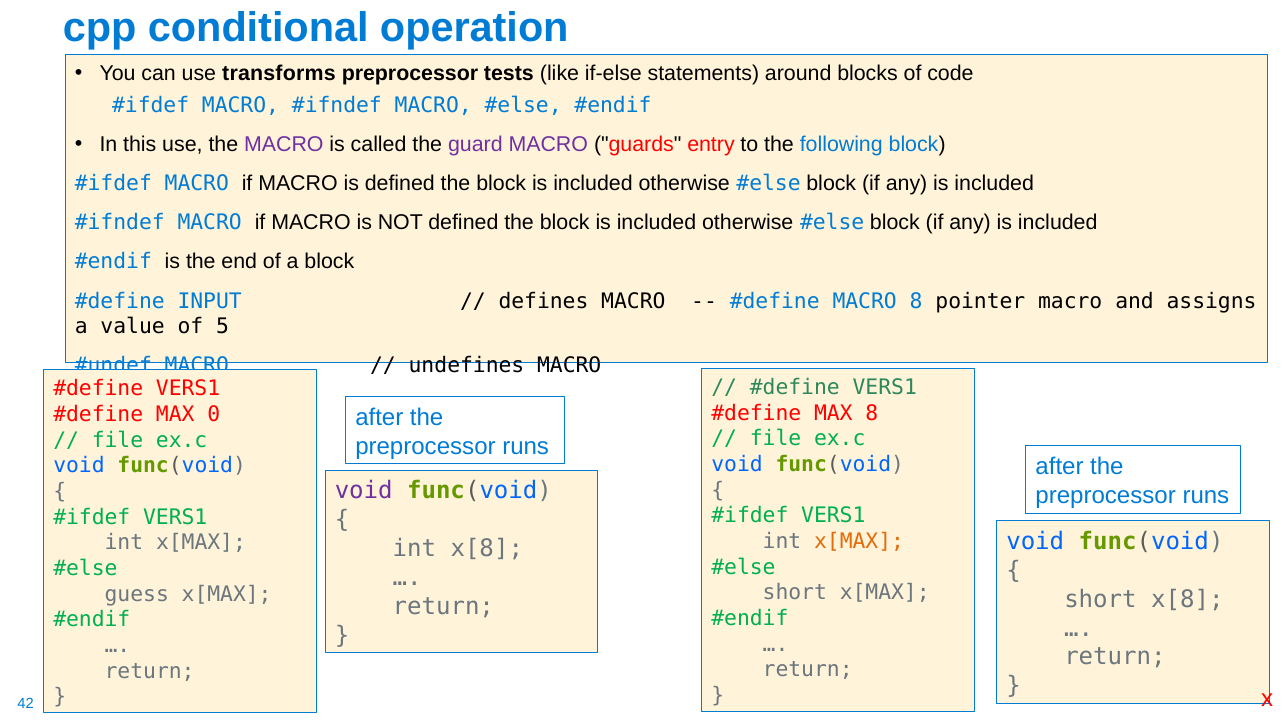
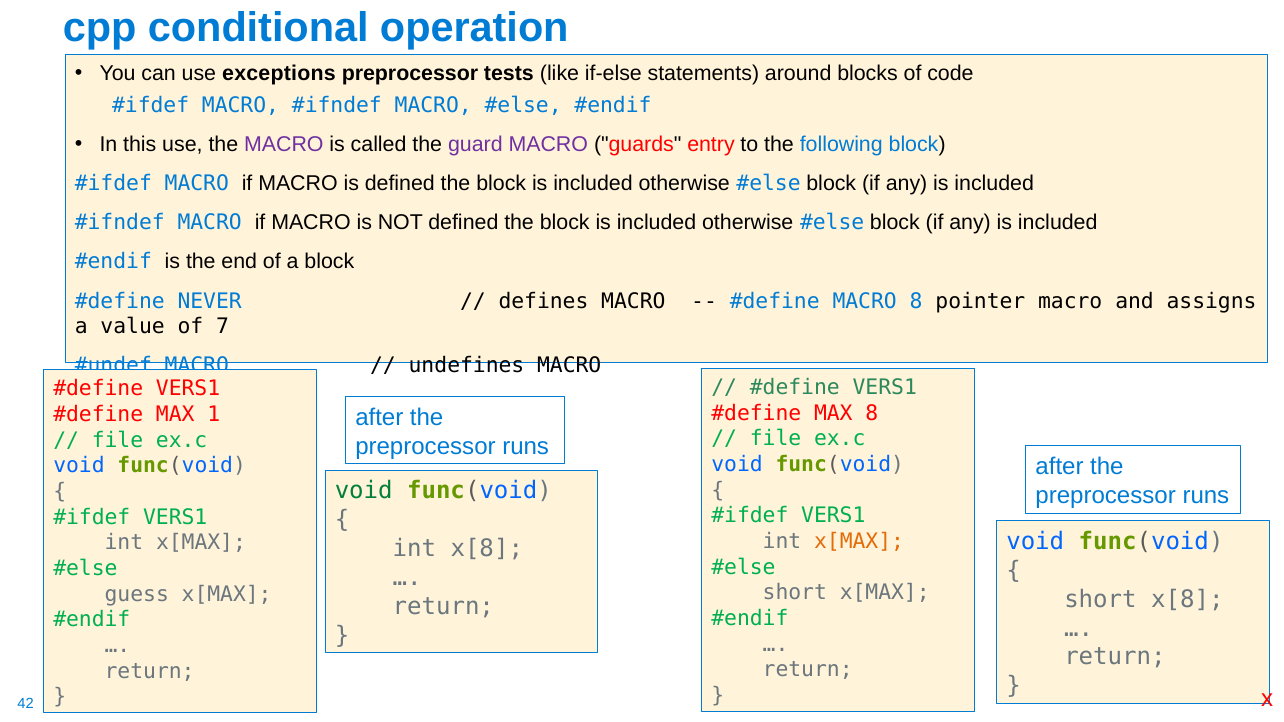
transforms: transforms -> exceptions (279, 73)
INPUT: INPUT -> NEVER (210, 301)
5: 5 -> 7 (222, 327)
0: 0 -> 1 (214, 415)
void colour: purple -> green (364, 491)
